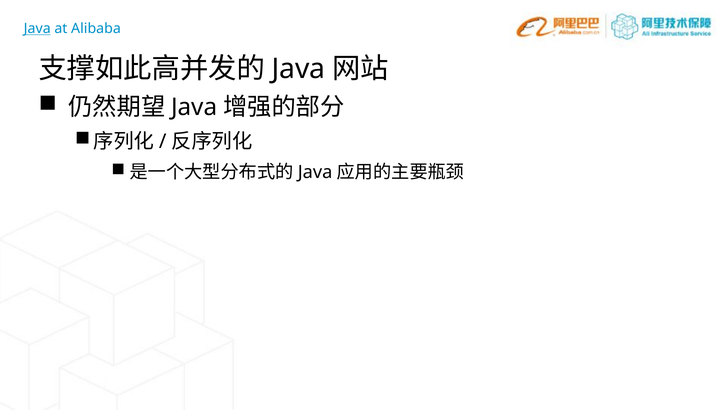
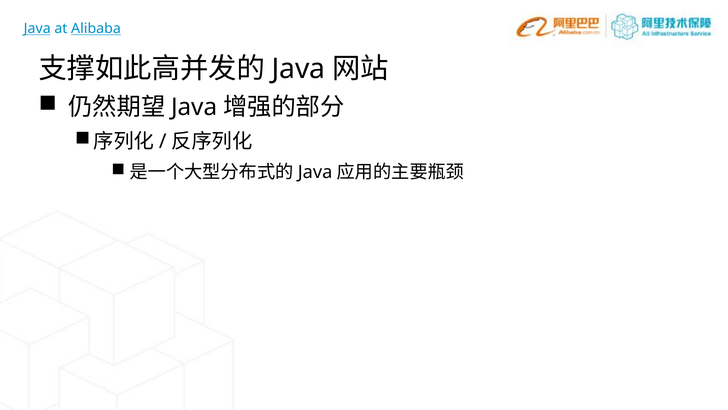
Alibaba underline: none -> present (96, 29)
